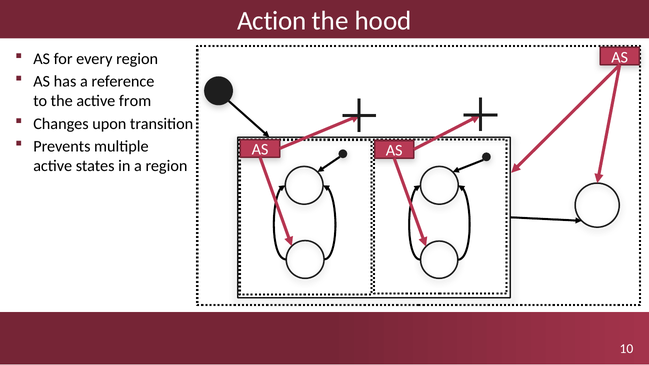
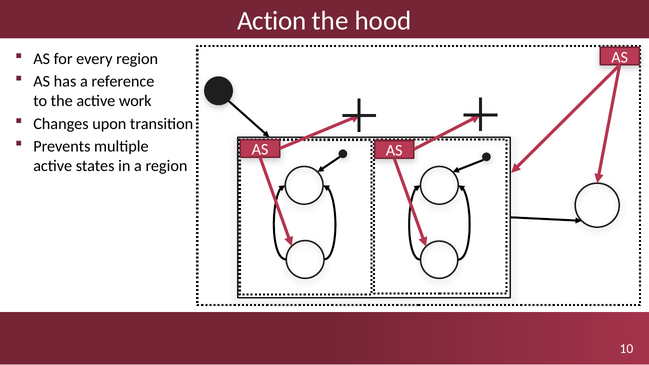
from: from -> work (135, 101)
